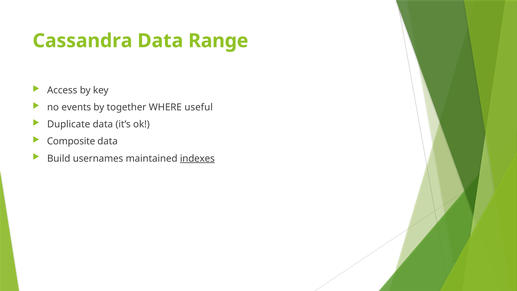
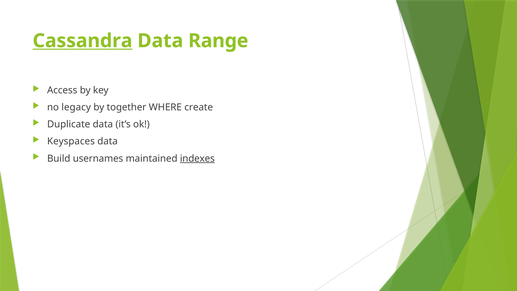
Cassandra underline: none -> present (83, 41)
events: events -> legacy (76, 107)
useful: useful -> create (199, 107)
Composite: Composite -> Keyspaces (71, 141)
